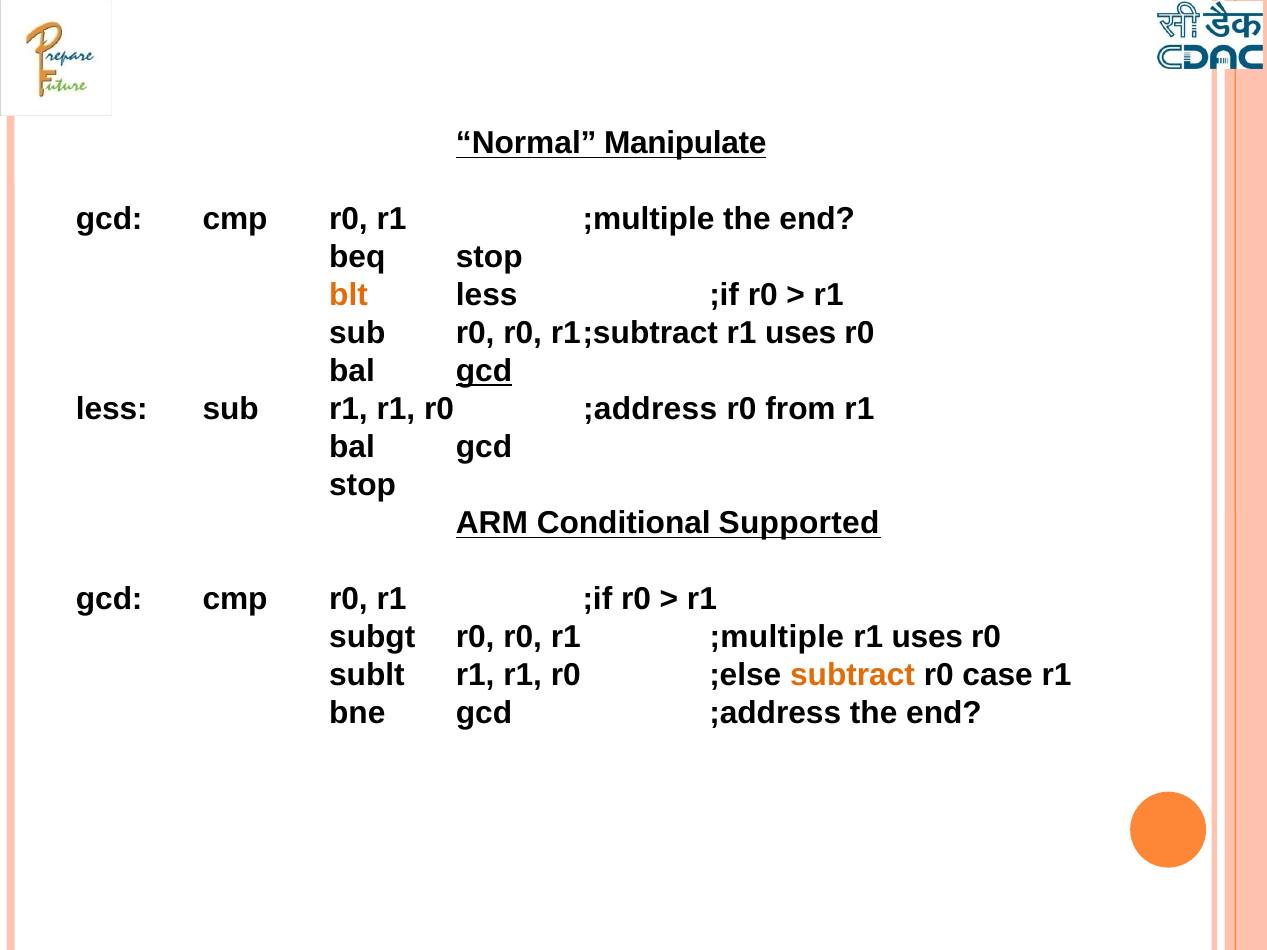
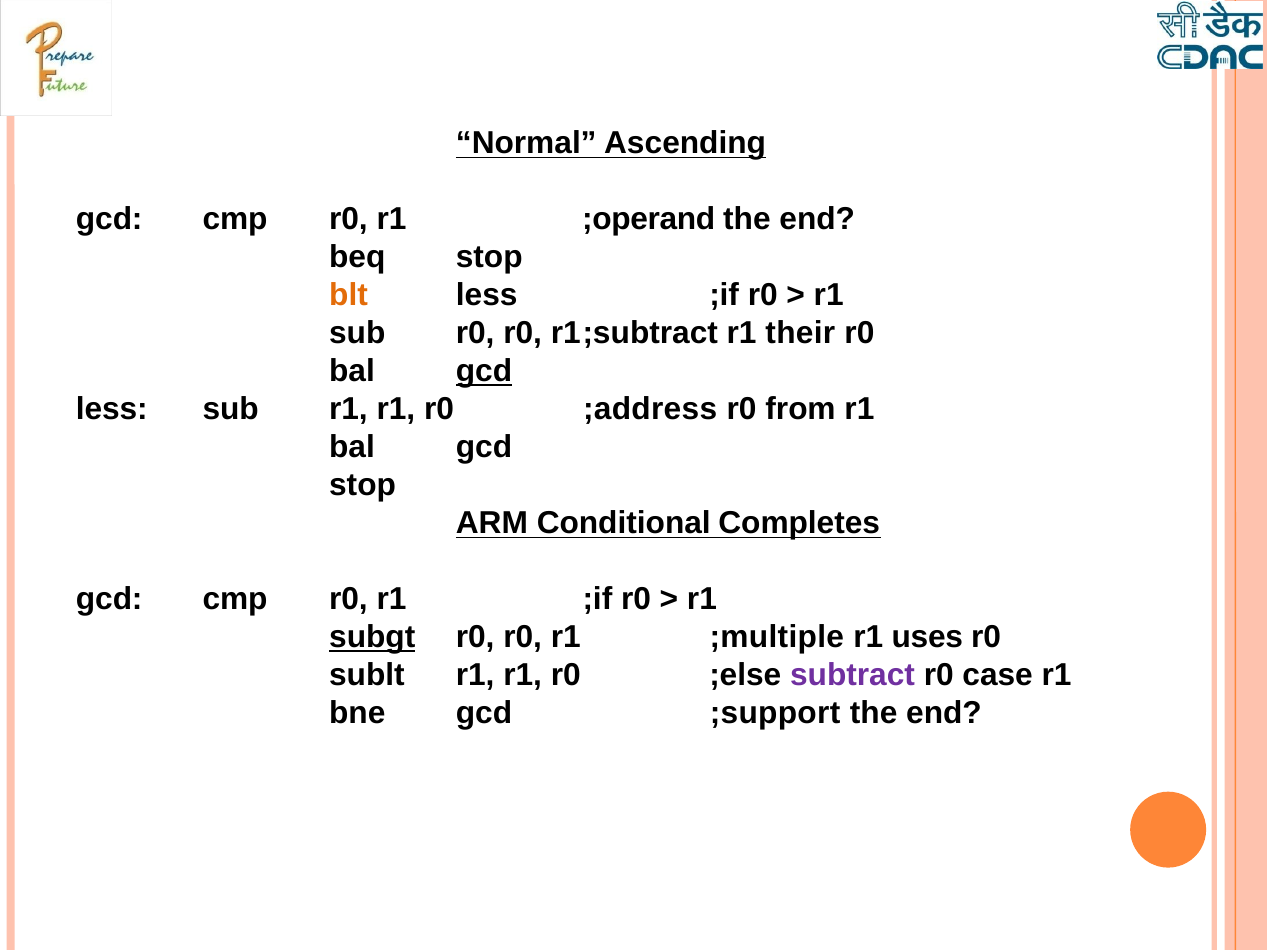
Manipulate: Manipulate -> Ascending (685, 144)
cmp r0 r1 ;multiple: ;multiple -> ;operand (649, 220)
uses: uses -> their (800, 334)
Supported: Supported -> Completes (799, 524)
subgt underline: none -> present (372, 638)
subtract colour: orange -> purple (853, 676)
gcd ;address: ;address -> ;support (775, 714)
